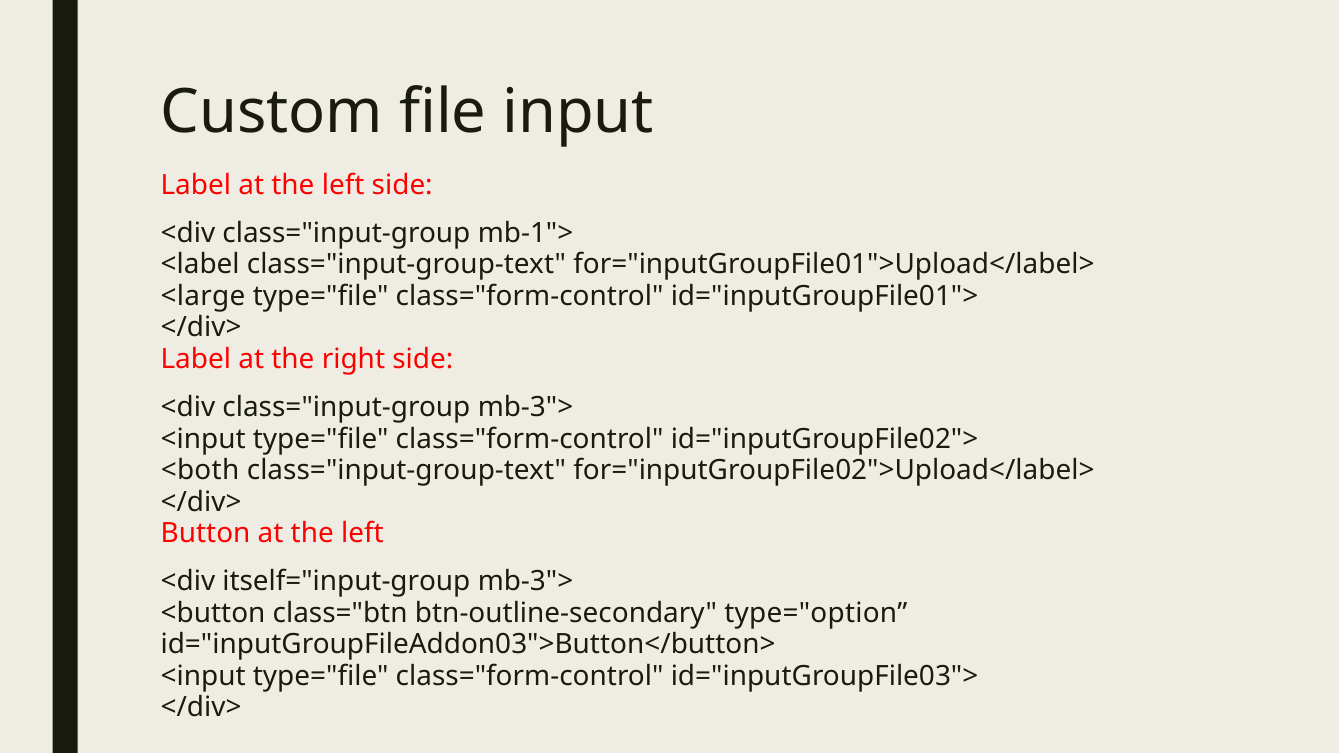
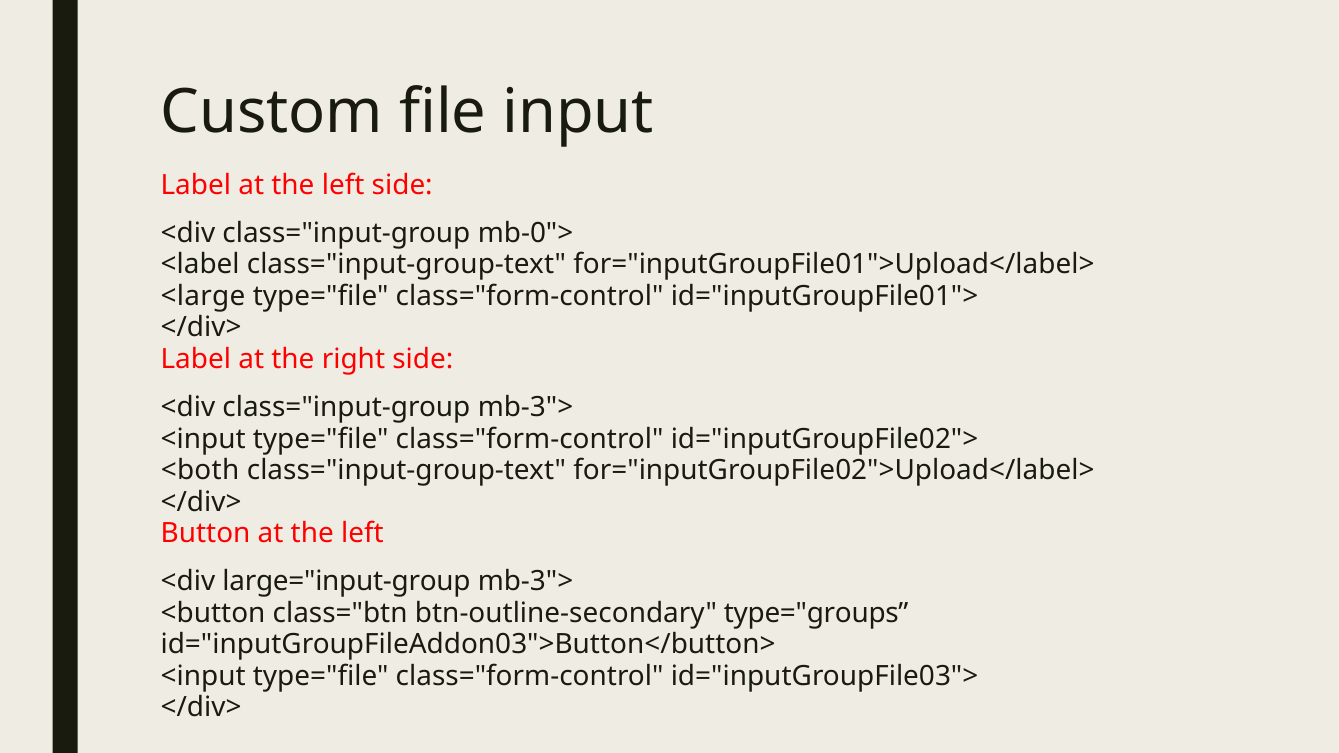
mb-1">: mb-1"> -> mb-0"> (526, 233)
itself="input-group: itself="input-group -> large="input-group (347, 582)
type="option: type="option -> type="groups (816, 613)
